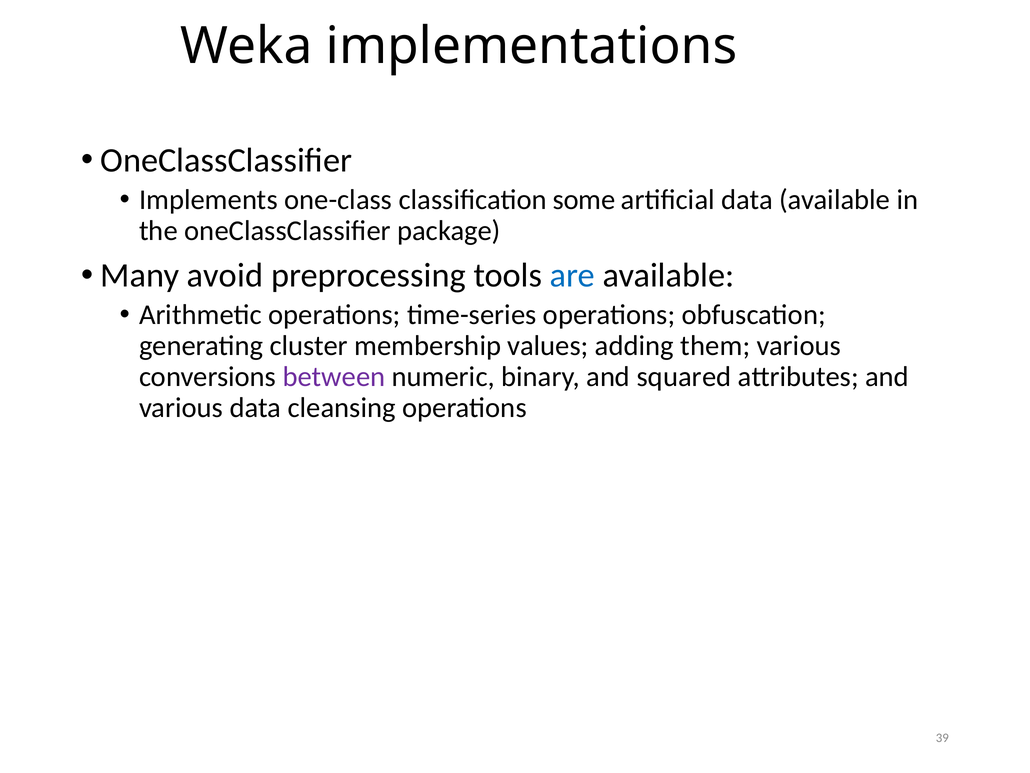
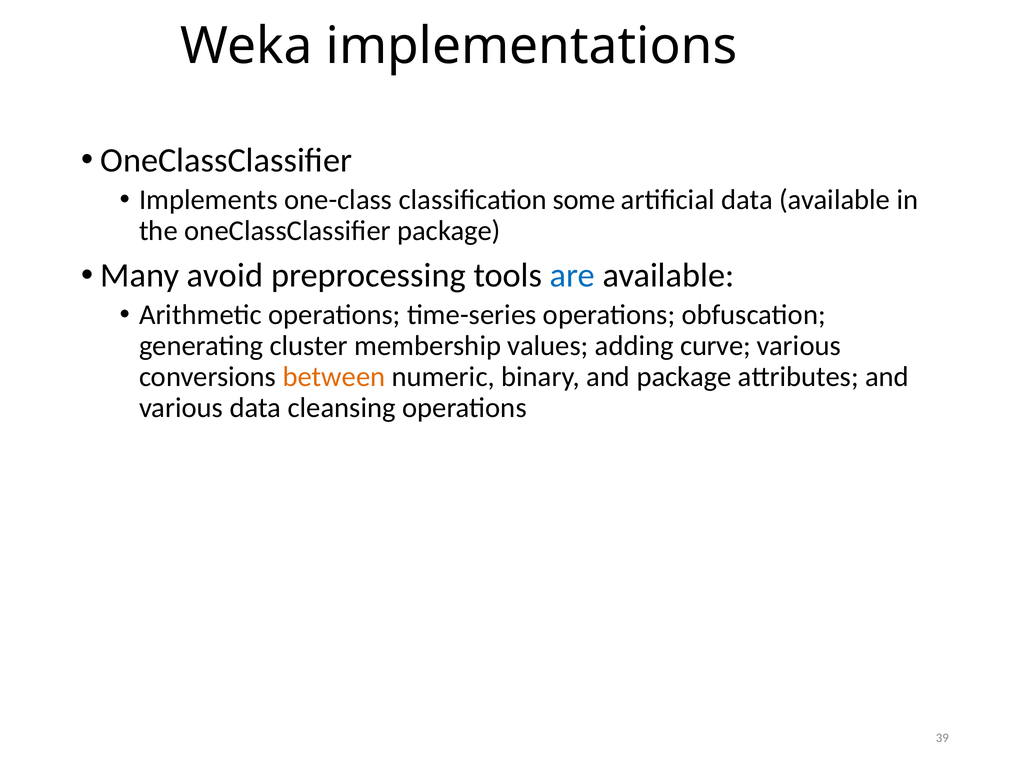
them: them -> curve (715, 346)
between colour: purple -> orange (334, 377)
and squared: squared -> package (684, 377)
